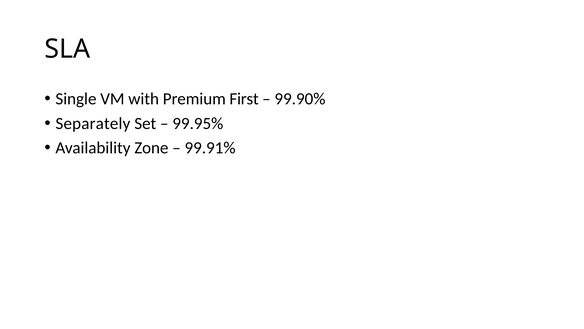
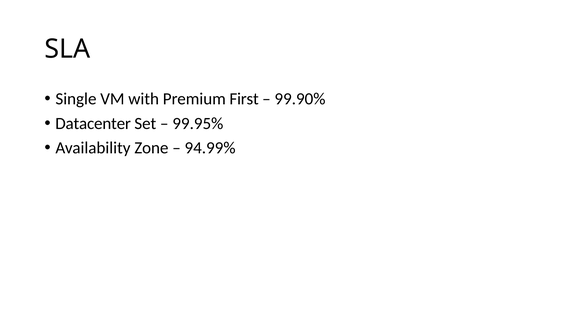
Separately: Separately -> Datacenter (93, 123)
99.91%: 99.91% -> 94.99% (210, 148)
